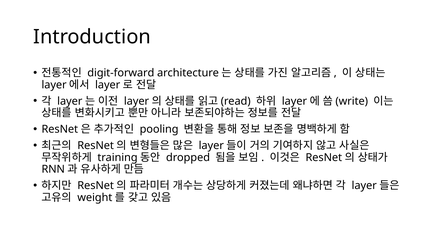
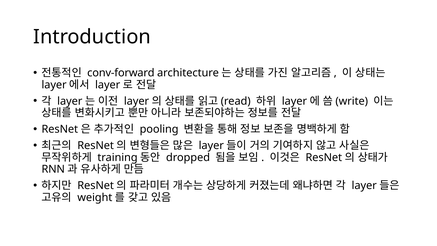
digit-forward: digit-forward -> conv-forward (121, 73)
